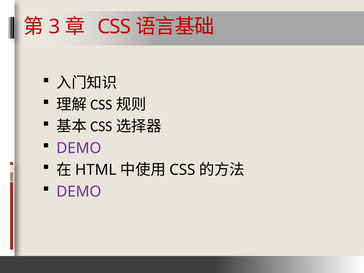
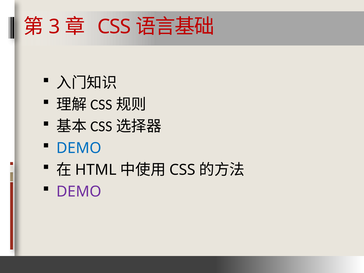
DEMO colour: purple -> blue (79, 148)
